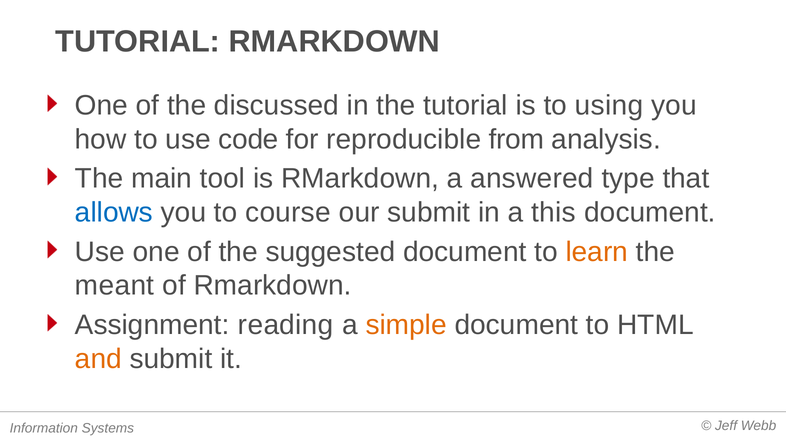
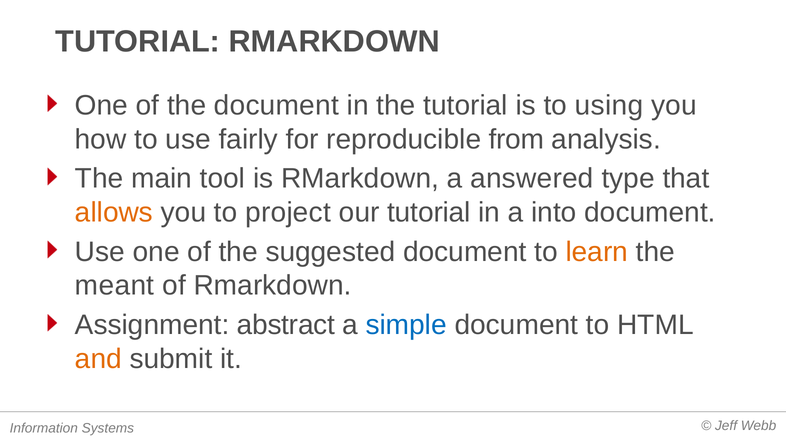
the discussed: discussed -> document (276, 106)
code: code -> fairly (248, 139)
allows colour: blue -> orange (114, 212)
course: course -> project (288, 212)
our submit: submit -> tutorial (429, 212)
this: this -> into (554, 212)
reading: reading -> abstract (286, 325)
simple colour: orange -> blue (406, 325)
